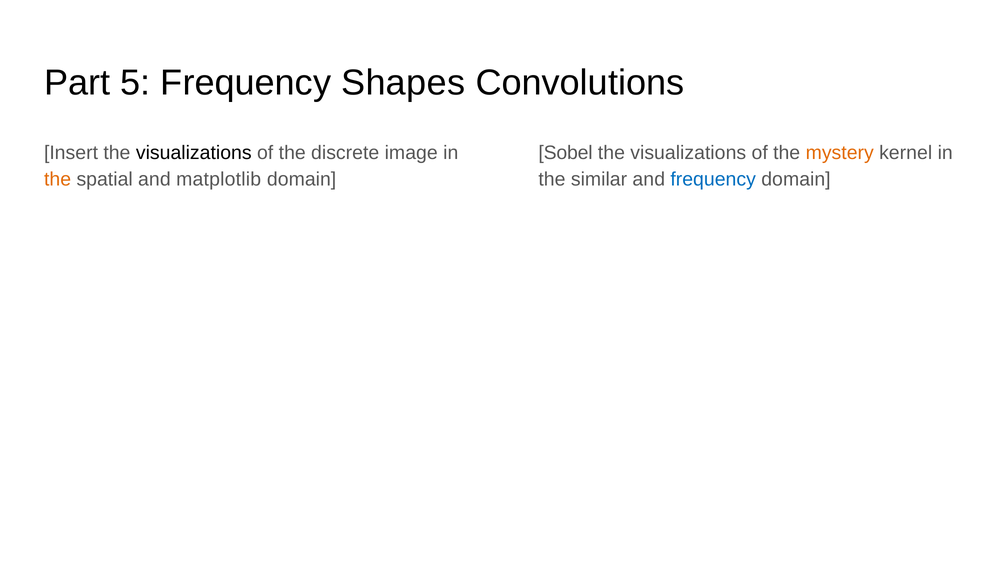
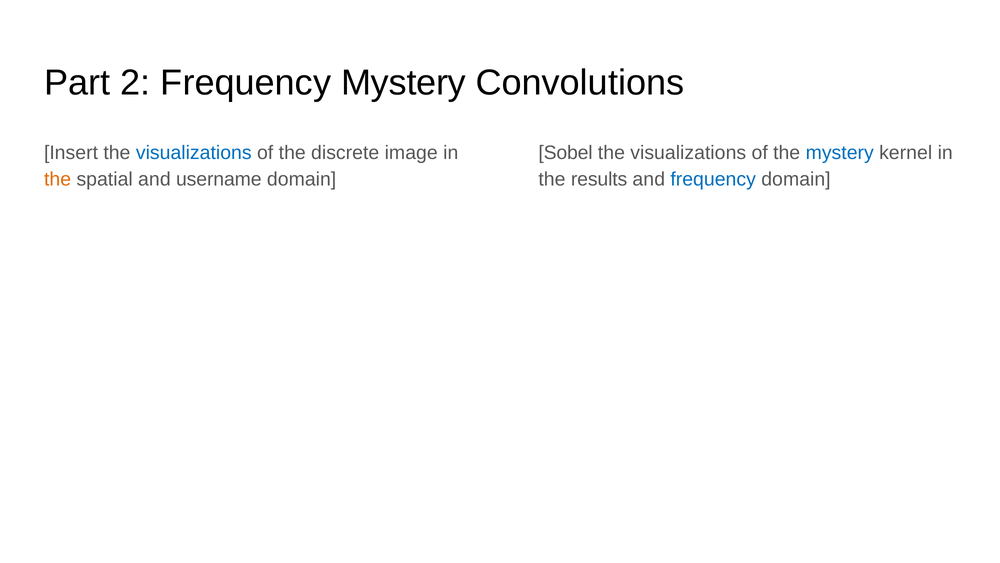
5: 5 -> 2 (135, 83)
Frequency Shapes: Shapes -> Mystery (404, 83)
visualizations colour: black -> blue (194, 153)
mystery colour: orange -> blue (840, 153)
matplotlib: matplotlib -> username (219, 179)
similar: similar -> results (599, 179)
